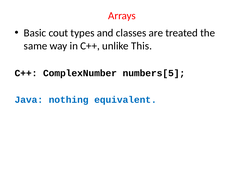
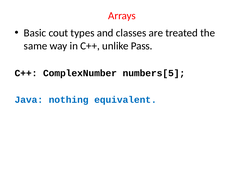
This: This -> Pass (142, 46)
